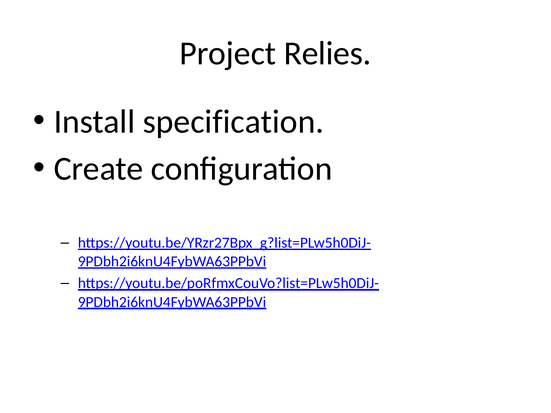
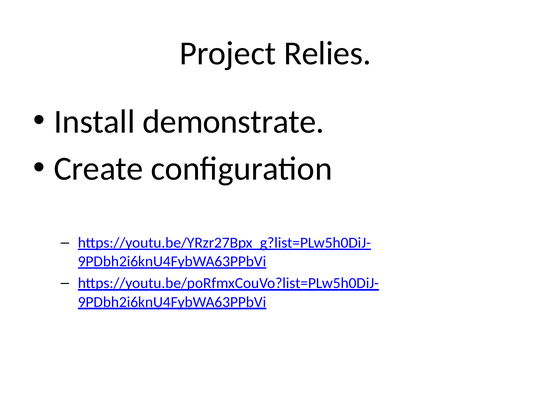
specification: specification -> demonstrate (234, 122)
